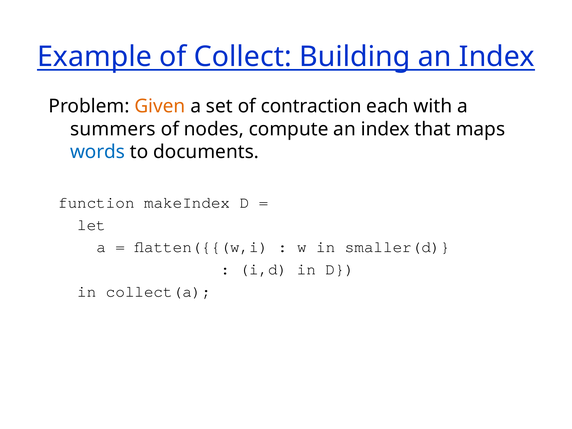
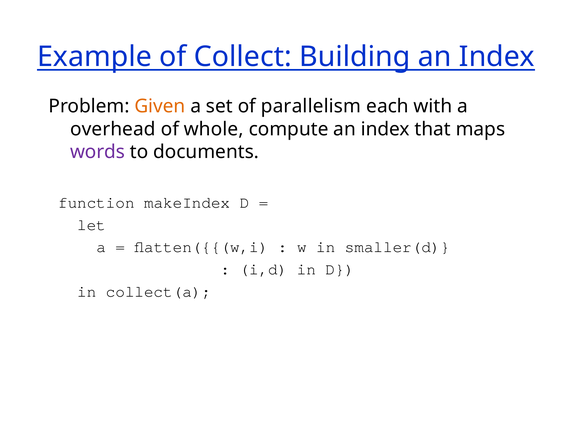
contraction: contraction -> parallelism (311, 106)
summers: summers -> overhead (113, 129)
nodes: nodes -> whole (214, 129)
words colour: blue -> purple (98, 152)
